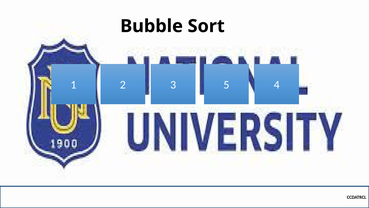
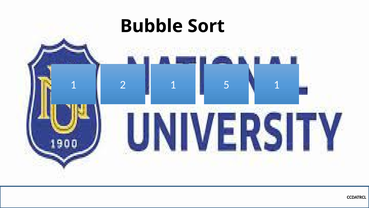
2 3: 3 -> 1 (173, 85)
5 4: 4 -> 1 (277, 85)
